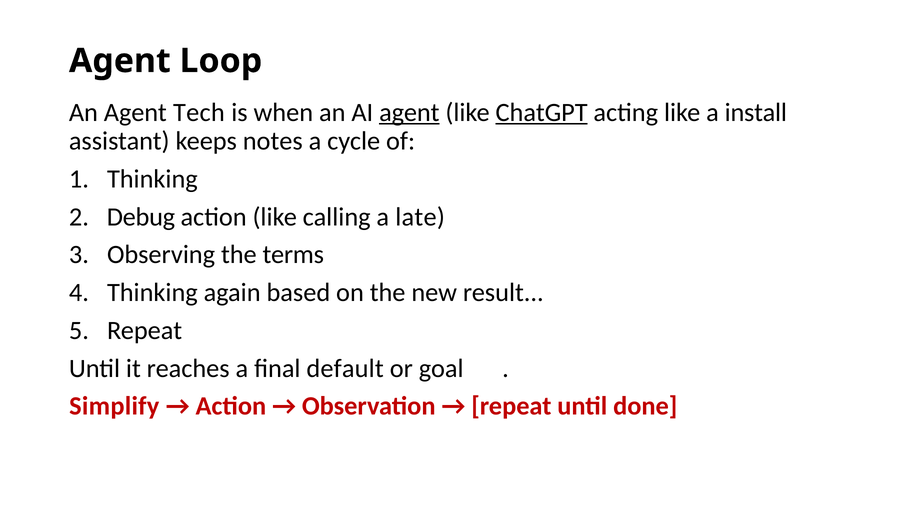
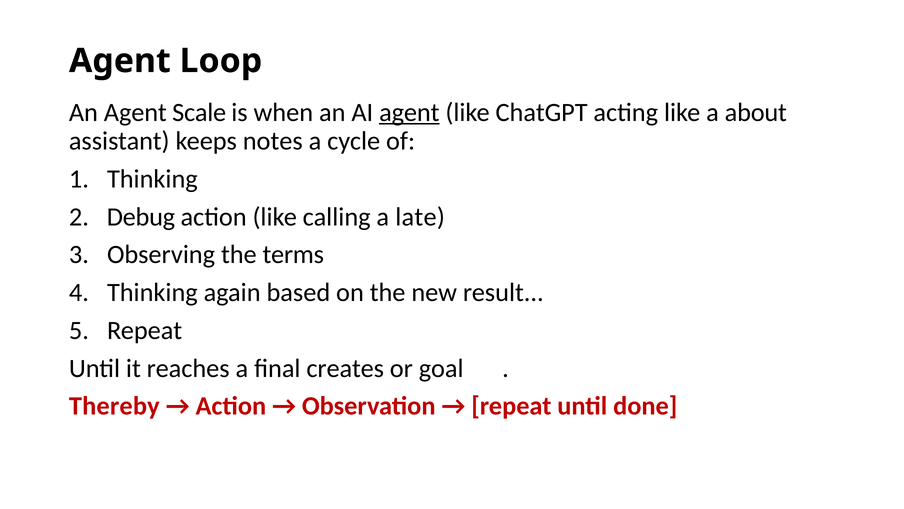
Tech: Tech -> Scale (199, 112)
ChatGPT underline: present -> none (542, 112)
install: install -> about (756, 112)
default: default -> creates (345, 368)
Simplify: Simplify -> Thereby (114, 406)
